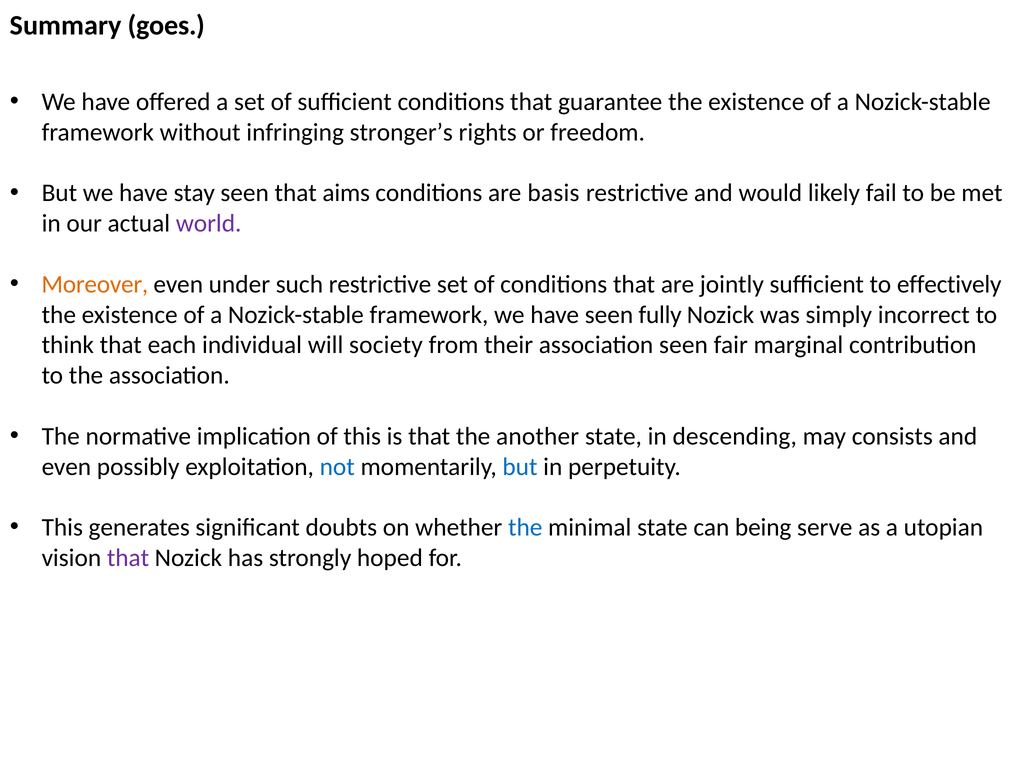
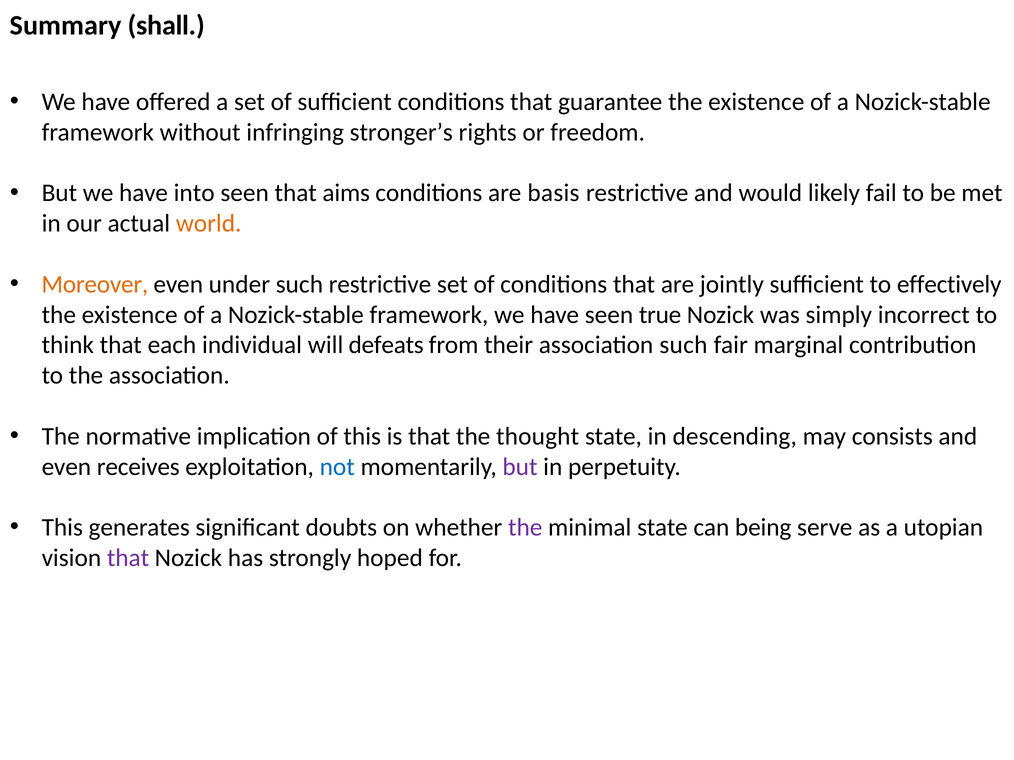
goes: goes -> shall (166, 26)
stay: stay -> into (194, 193)
world colour: purple -> orange (209, 224)
fully: fully -> true (660, 315)
society: society -> defeats (386, 345)
association seen: seen -> such (683, 345)
another: another -> thought (538, 437)
possibly: possibly -> receives (138, 467)
but colour: blue -> purple (520, 467)
the colour: blue -> purple (525, 528)
